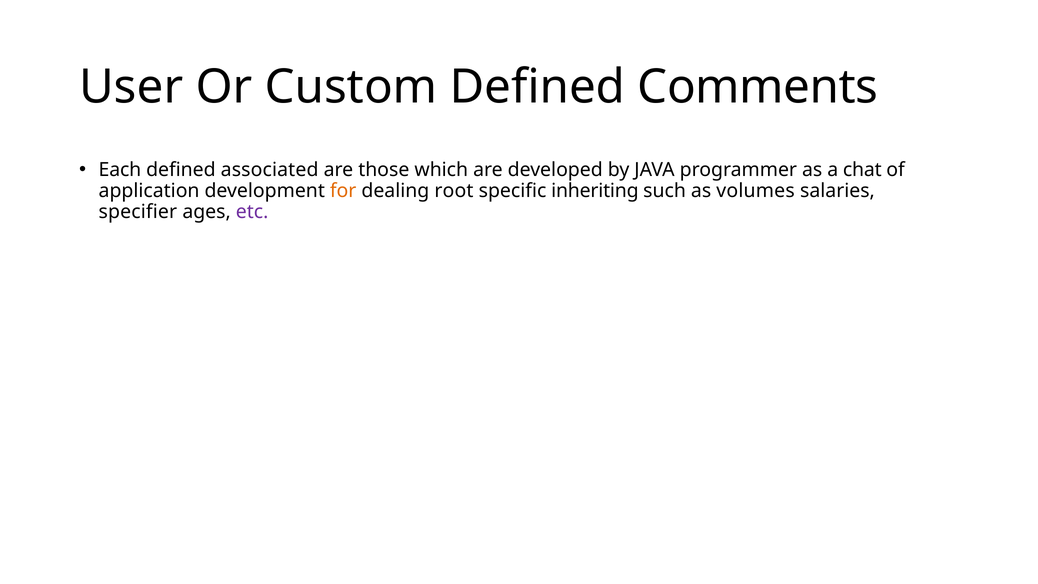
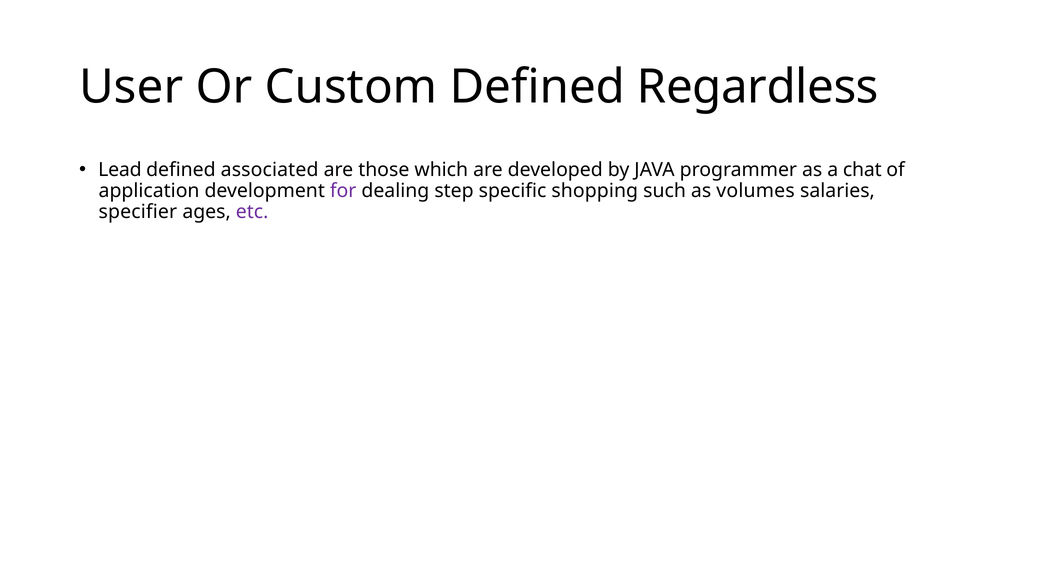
Comments: Comments -> Regardless (758, 87)
Each: Each -> Lead (120, 170)
for colour: orange -> purple (343, 191)
root: root -> step (454, 191)
inheriting: inheriting -> shopping (595, 191)
